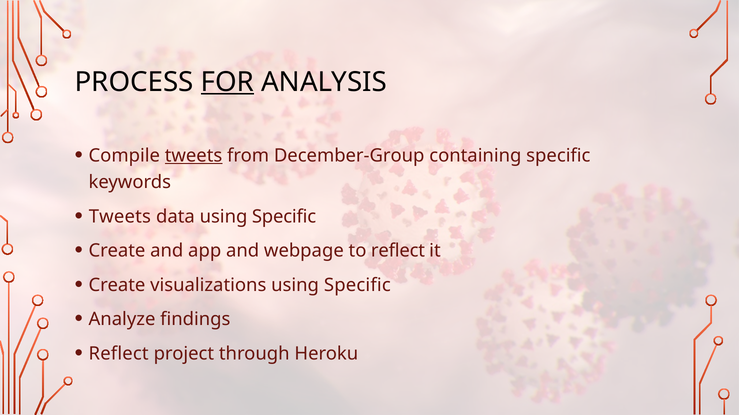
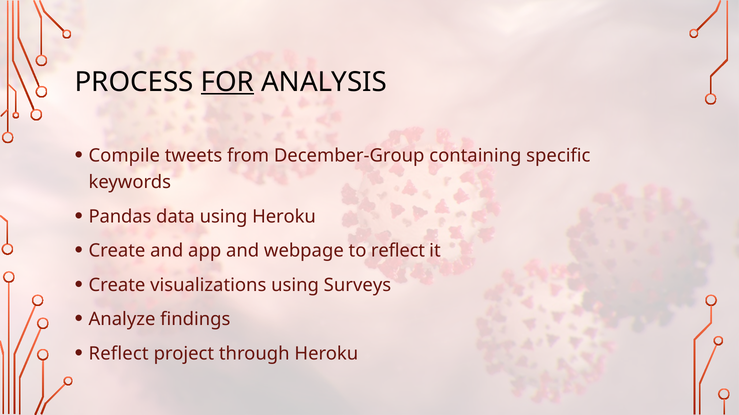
tweets underline: present -> none (194, 156)
Tweets: Tweets -> Pandas (120, 217)
data using Specific: Specific -> Heroku (284, 217)
visualizations using Specific: Specific -> Surveys (357, 285)
